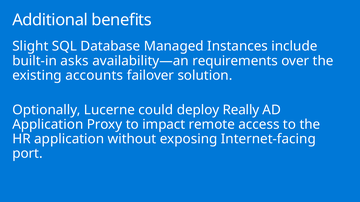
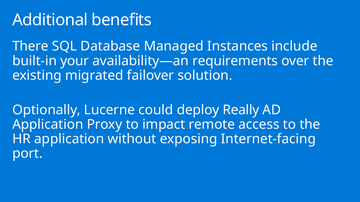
Slight: Slight -> There (30, 46)
asks: asks -> your (75, 61)
accounts: accounts -> migrated (94, 76)
